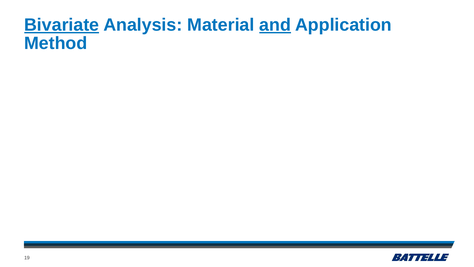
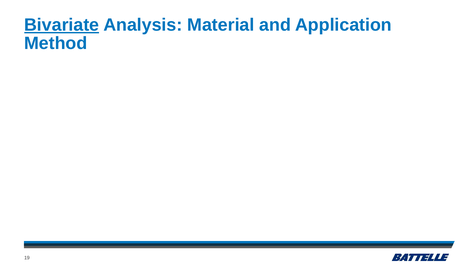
and underline: present -> none (275, 25)
